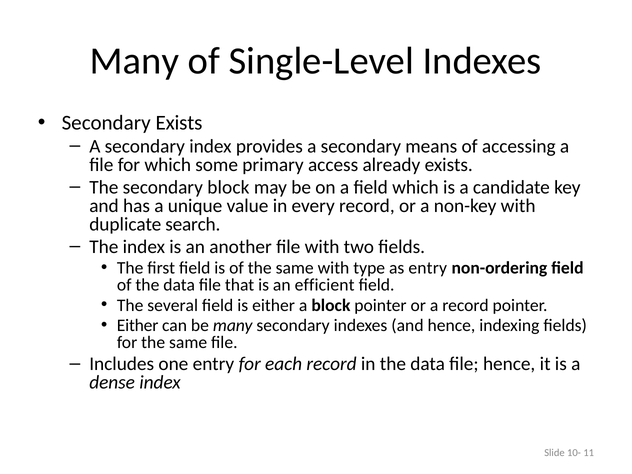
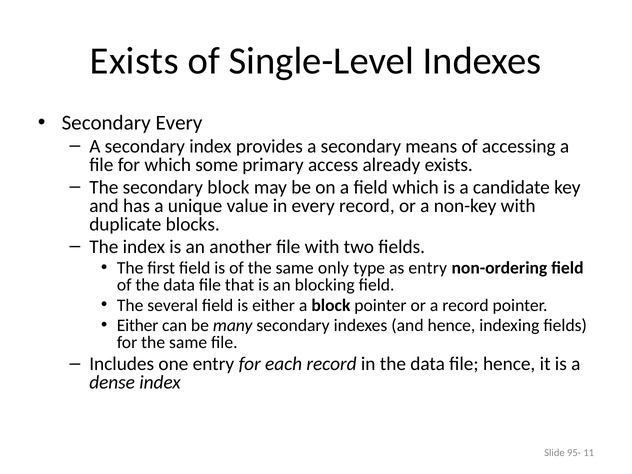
Many: Many -> Exists (134, 61)
Secondary Exists: Exists -> Every (179, 123)
search: search -> blocks (193, 224)
same with: with -> only (333, 268)
efficient: efficient -> blocking (325, 285)
10-: 10- -> 95- (574, 453)
